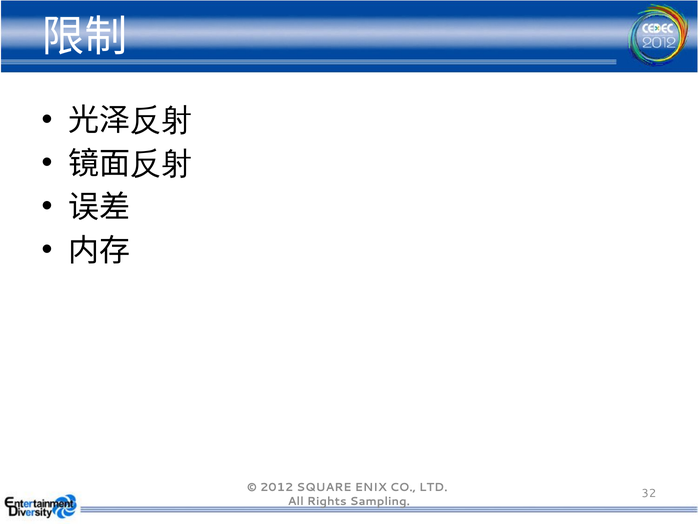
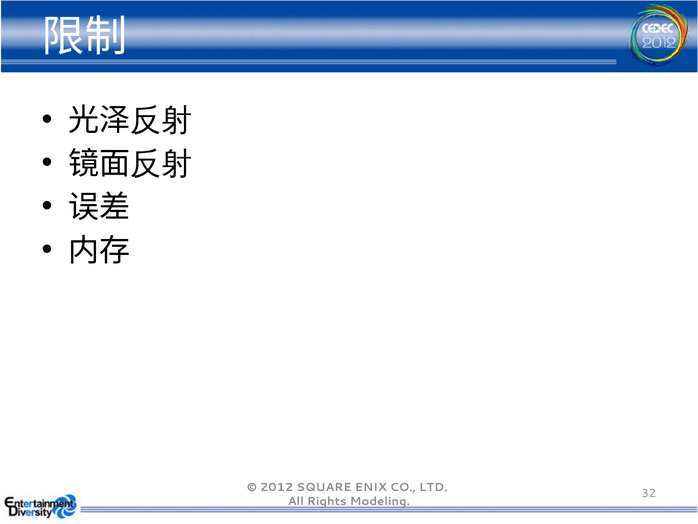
Sampling: Sampling -> Modeling (380, 501)
